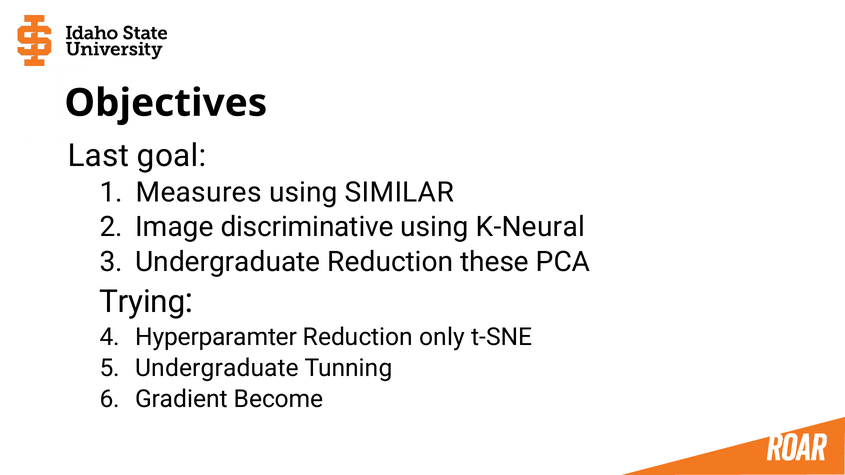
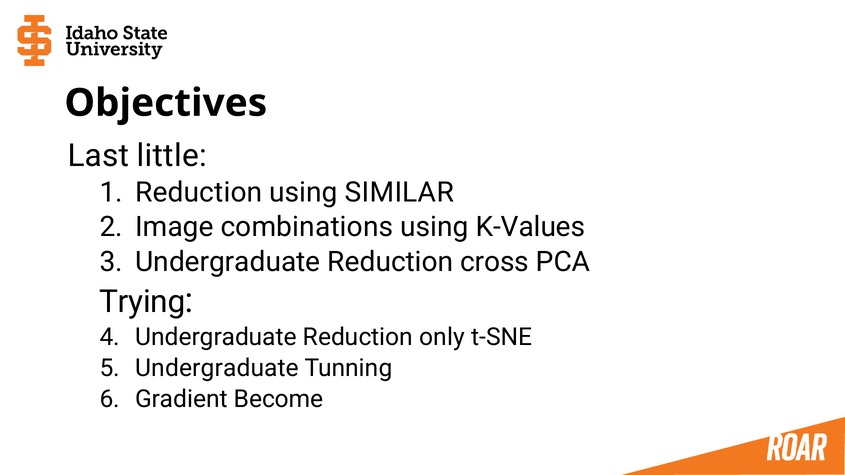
goal: goal -> little (172, 156)
Measures: Measures -> Reduction (199, 192)
discriminative: discriminative -> combinations (307, 227)
K-Neural: K-Neural -> K-Values (530, 227)
these: these -> cross (495, 262)
Hyperparamter: Hyperparamter -> Undergraduate (216, 337)
